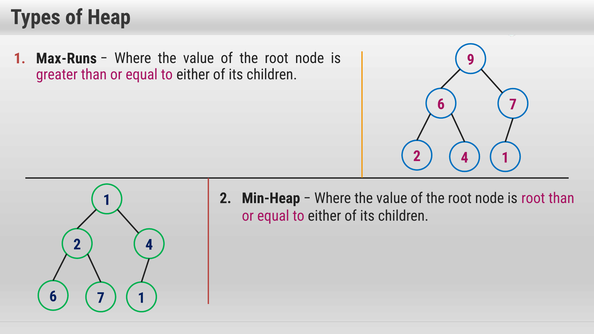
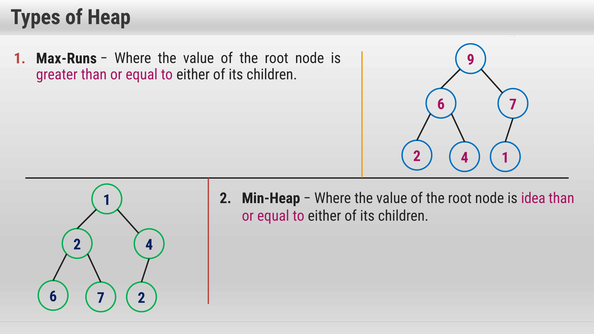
is root: root -> idea (533, 198)
1: 1 -> 2 (141, 298)
